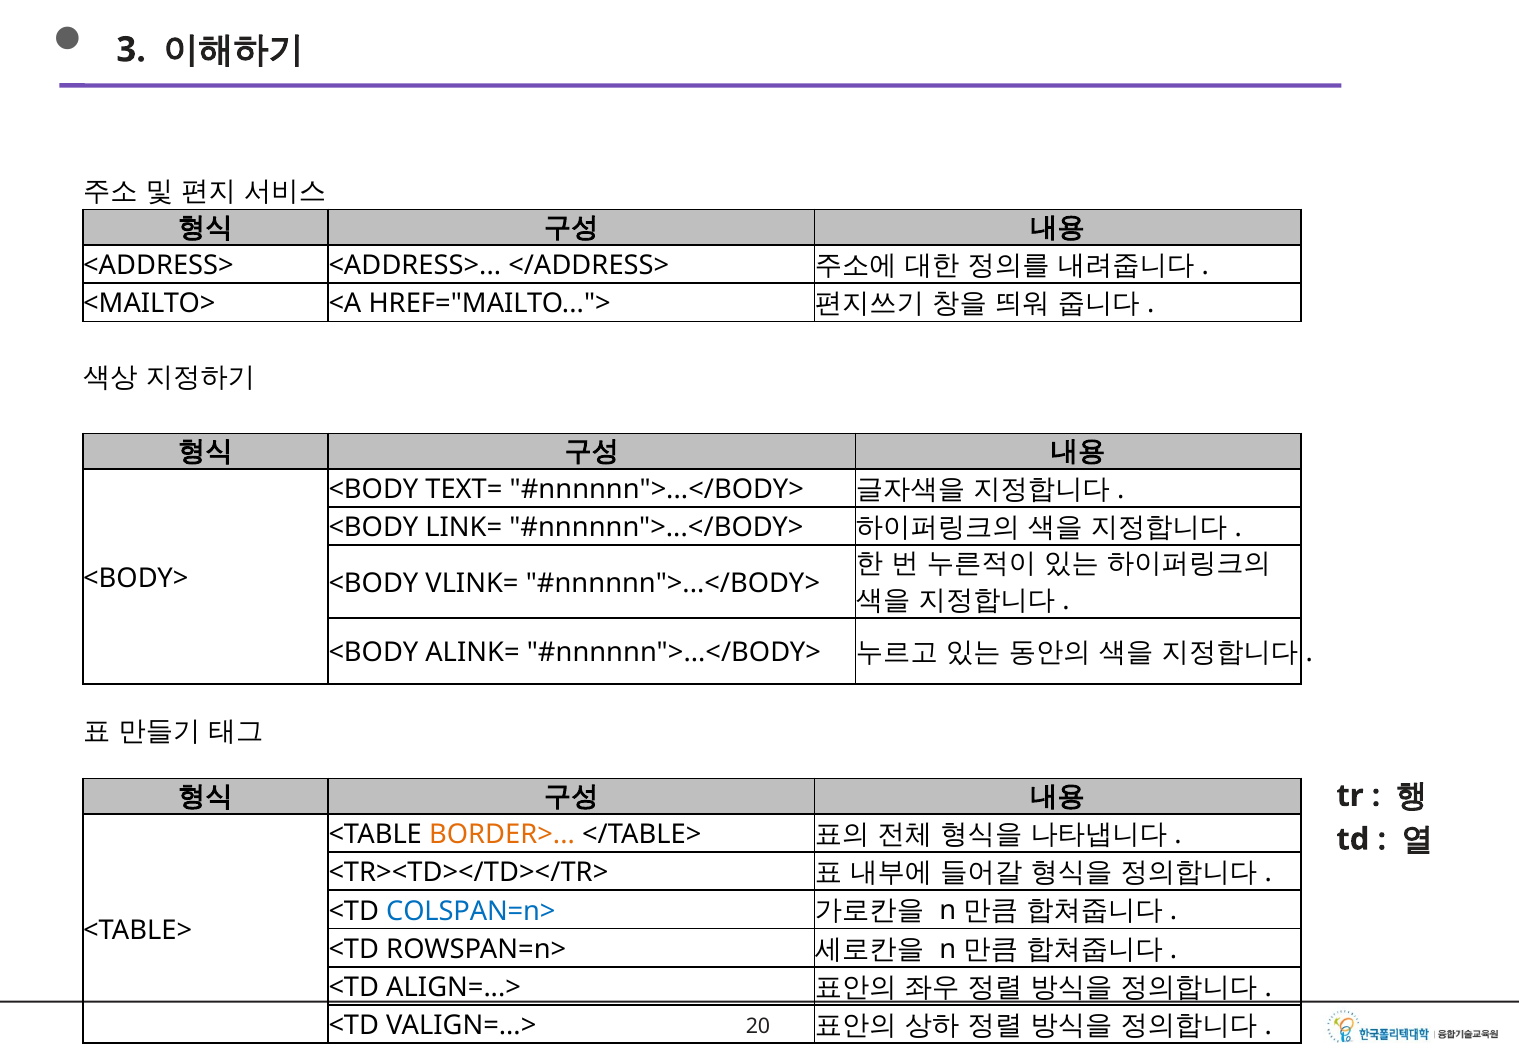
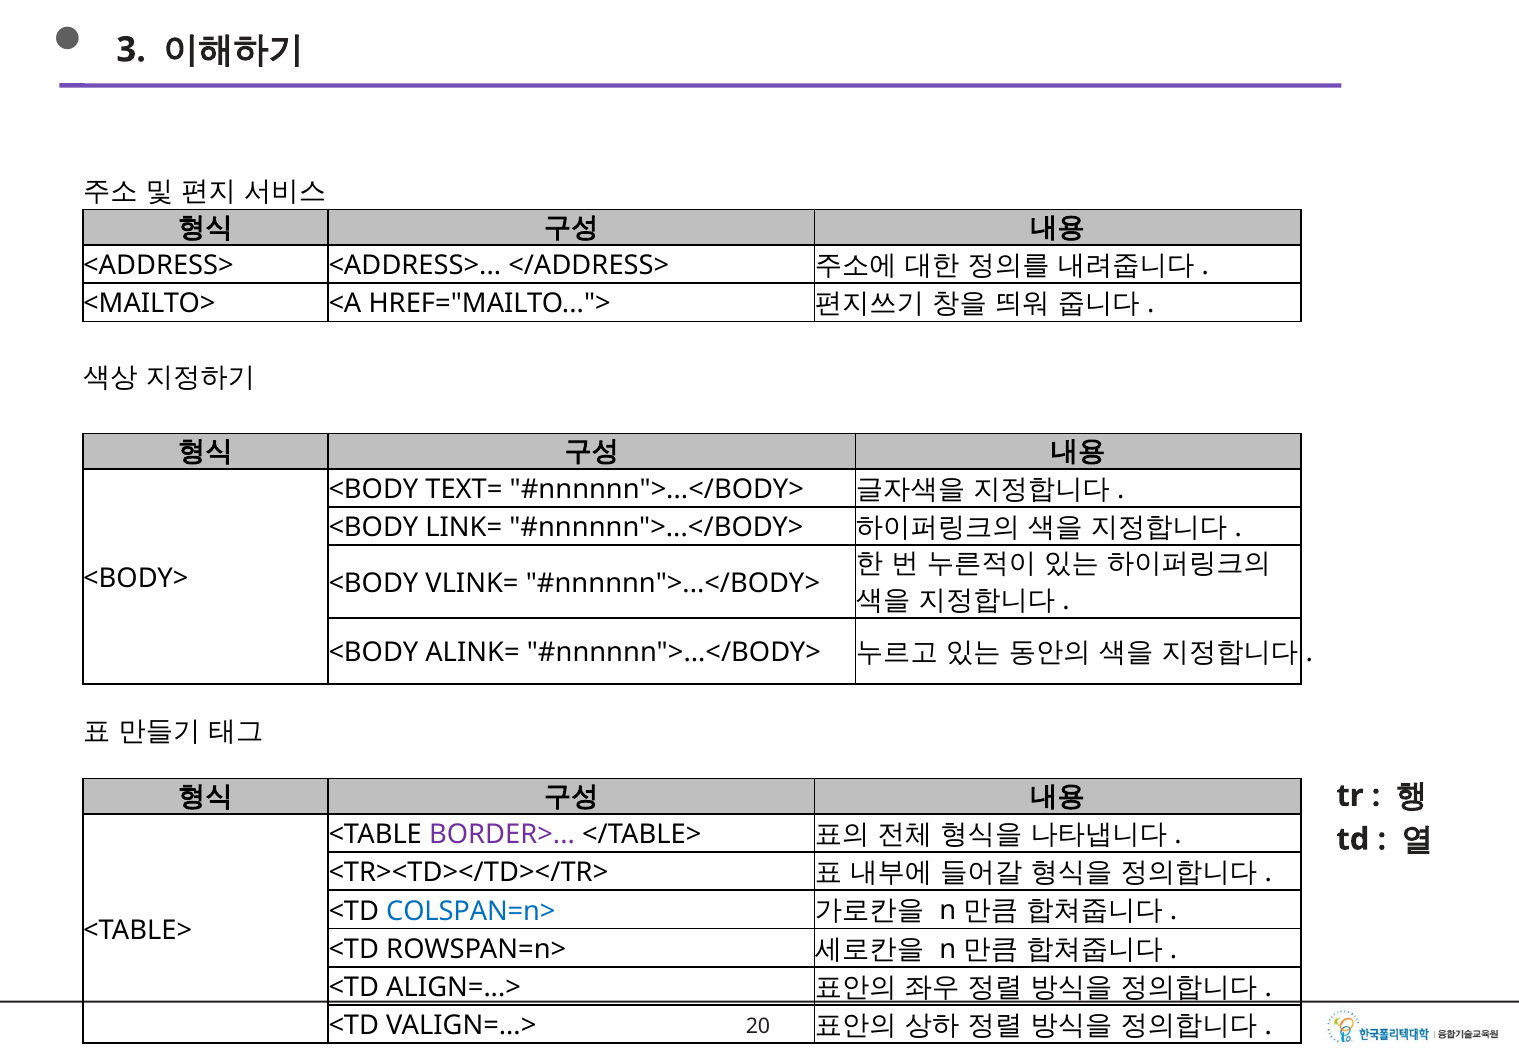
BORDER> colour: orange -> purple (502, 834)
